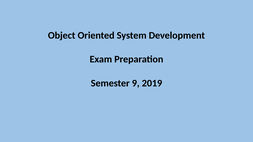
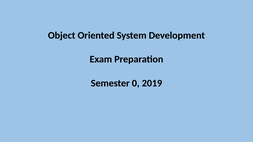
9: 9 -> 0 (136, 83)
